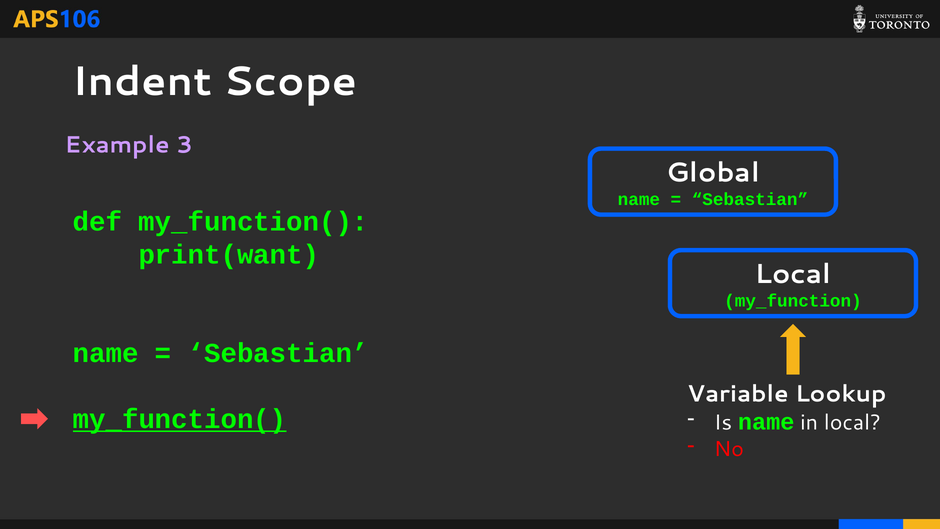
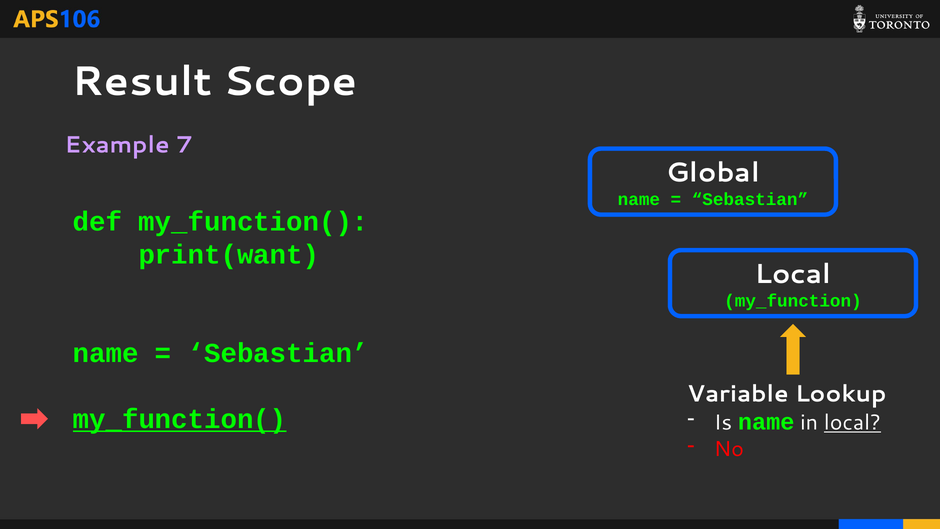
Indent: Indent -> Result (142, 82)
3: 3 -> 7 (184, 145)
local underline: none -> present (852, 422)
